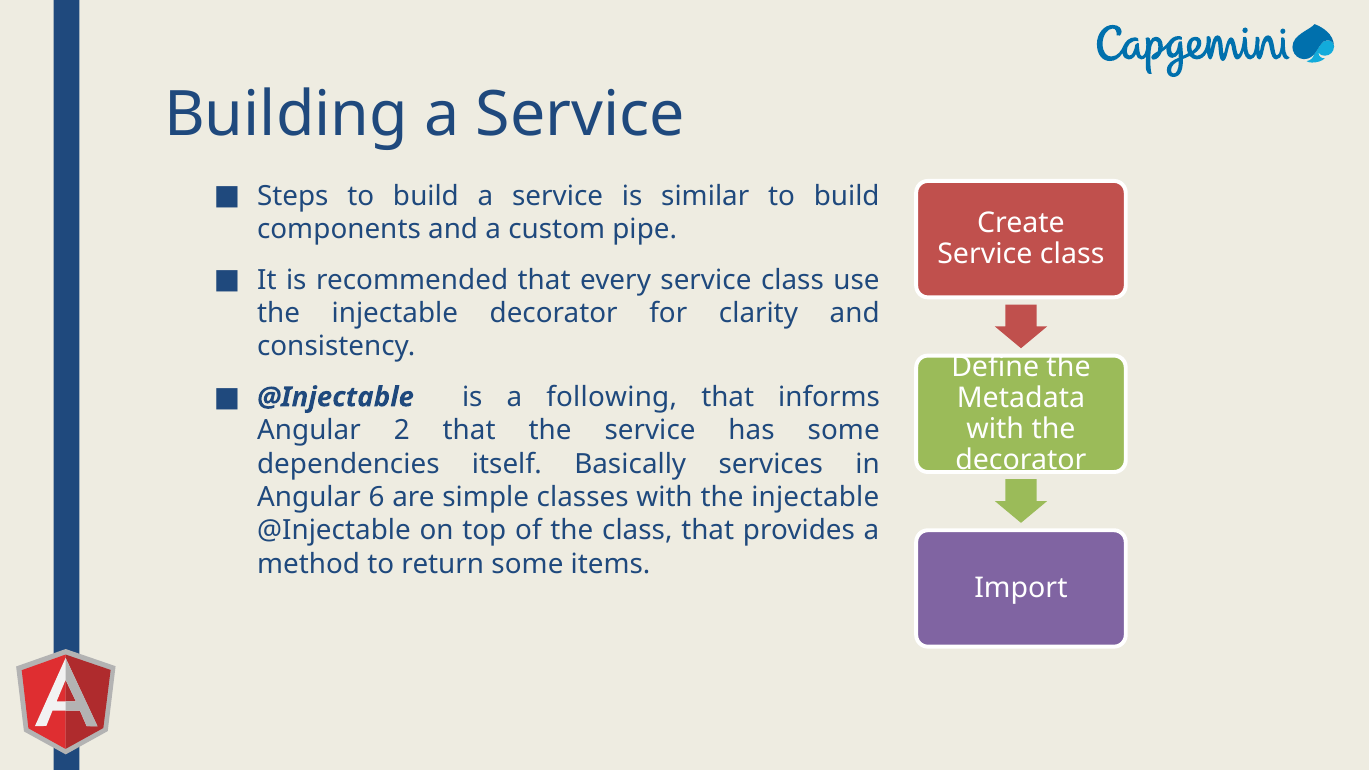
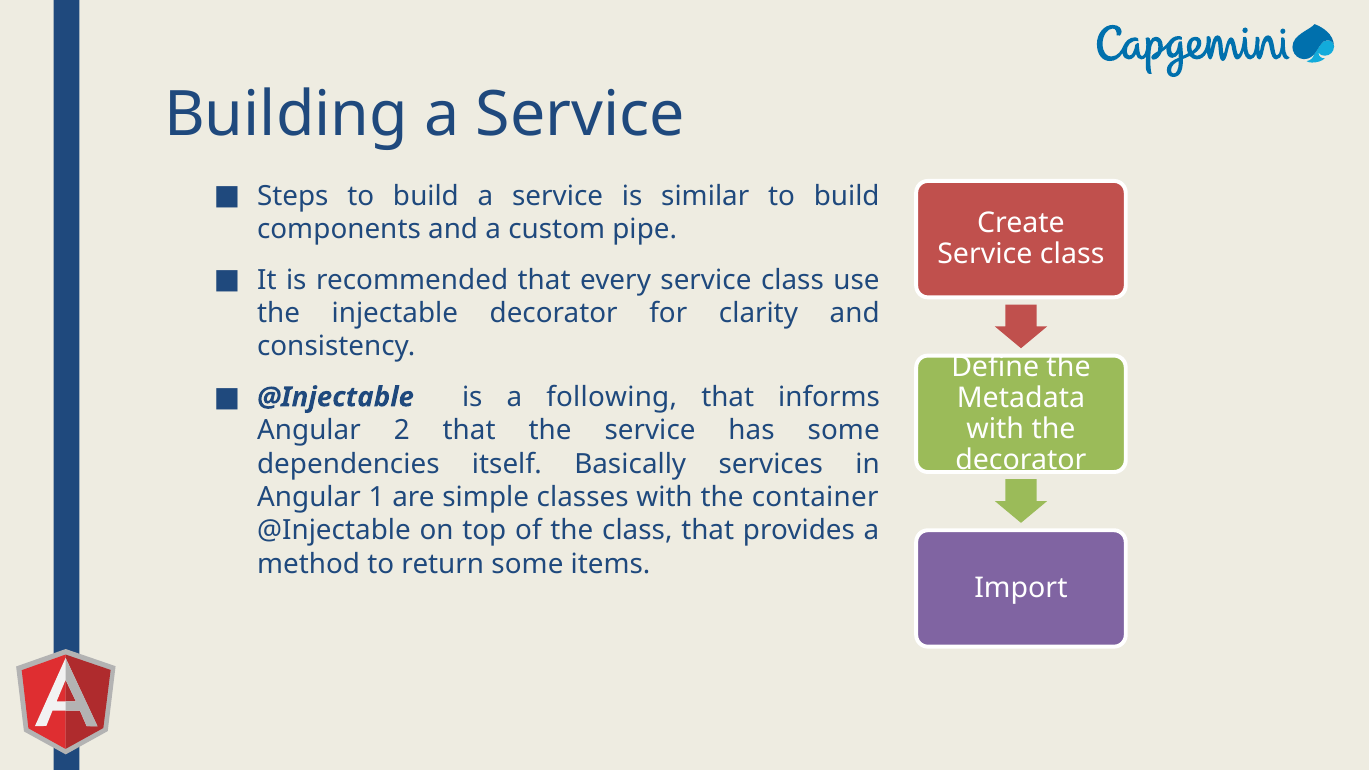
6: 6 -> 1 (377, 497)
with the injectable: injectable -> container (815, 497)
